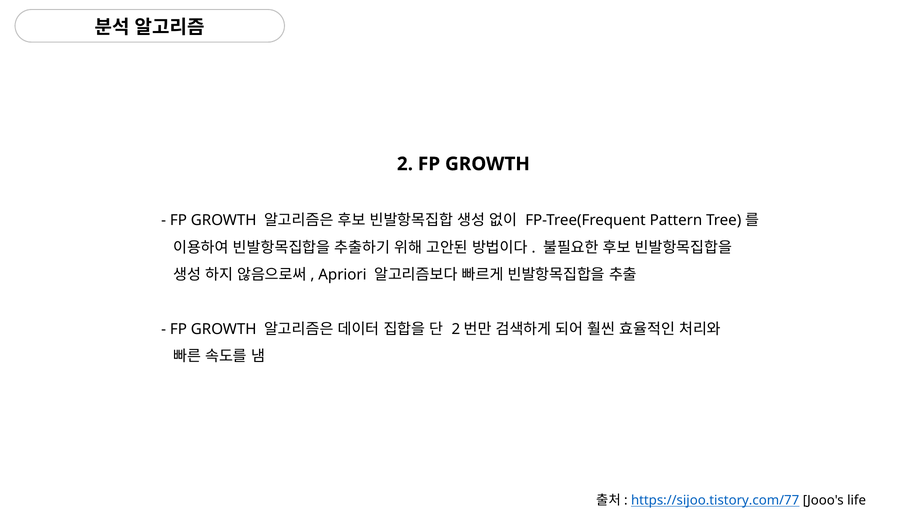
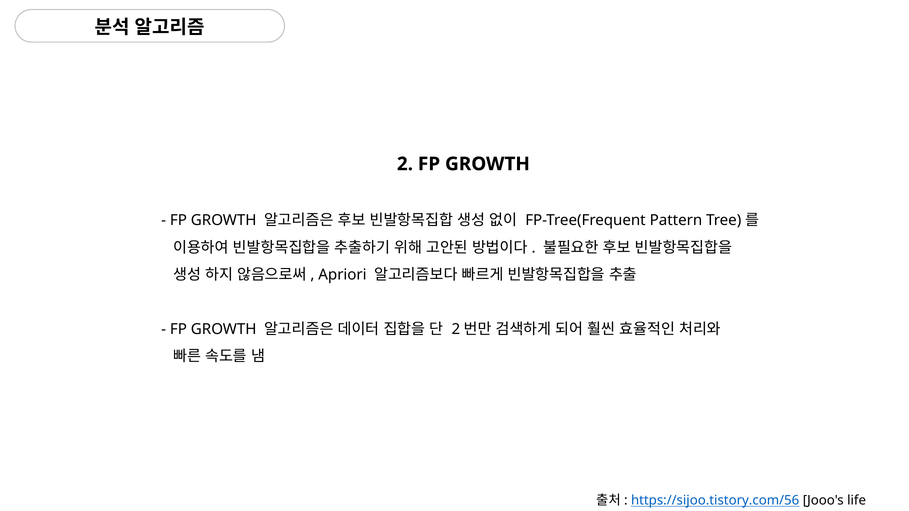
https://sijoo.tistory.com/77: https://sijoo.tistory.com/77 -> https://sijoo.tistory.com/56 (715, 500)
